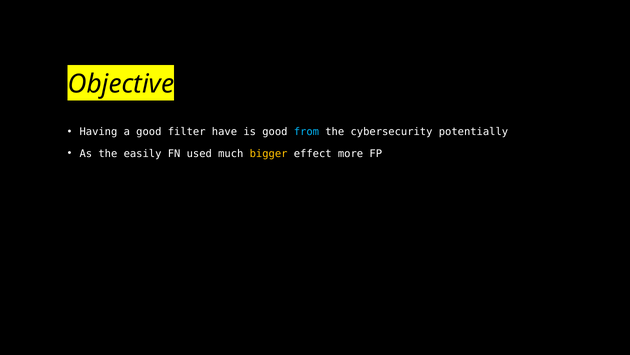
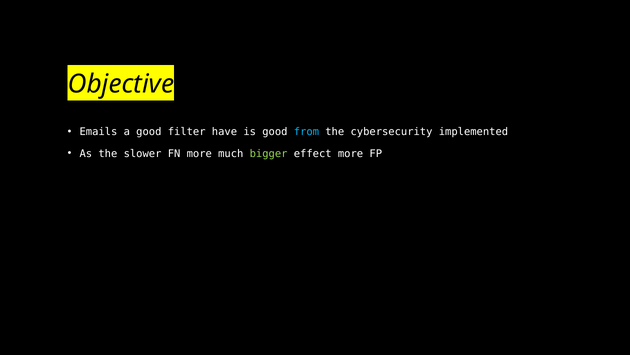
Having: Having -> Emails (98, 132)
potentially: potentially -> implemented (473, 132)
easily: easily -> slower (143, 153)
FN used: used -> more (199, 153)
bigger colour: yellow -> light green (269, 153)
